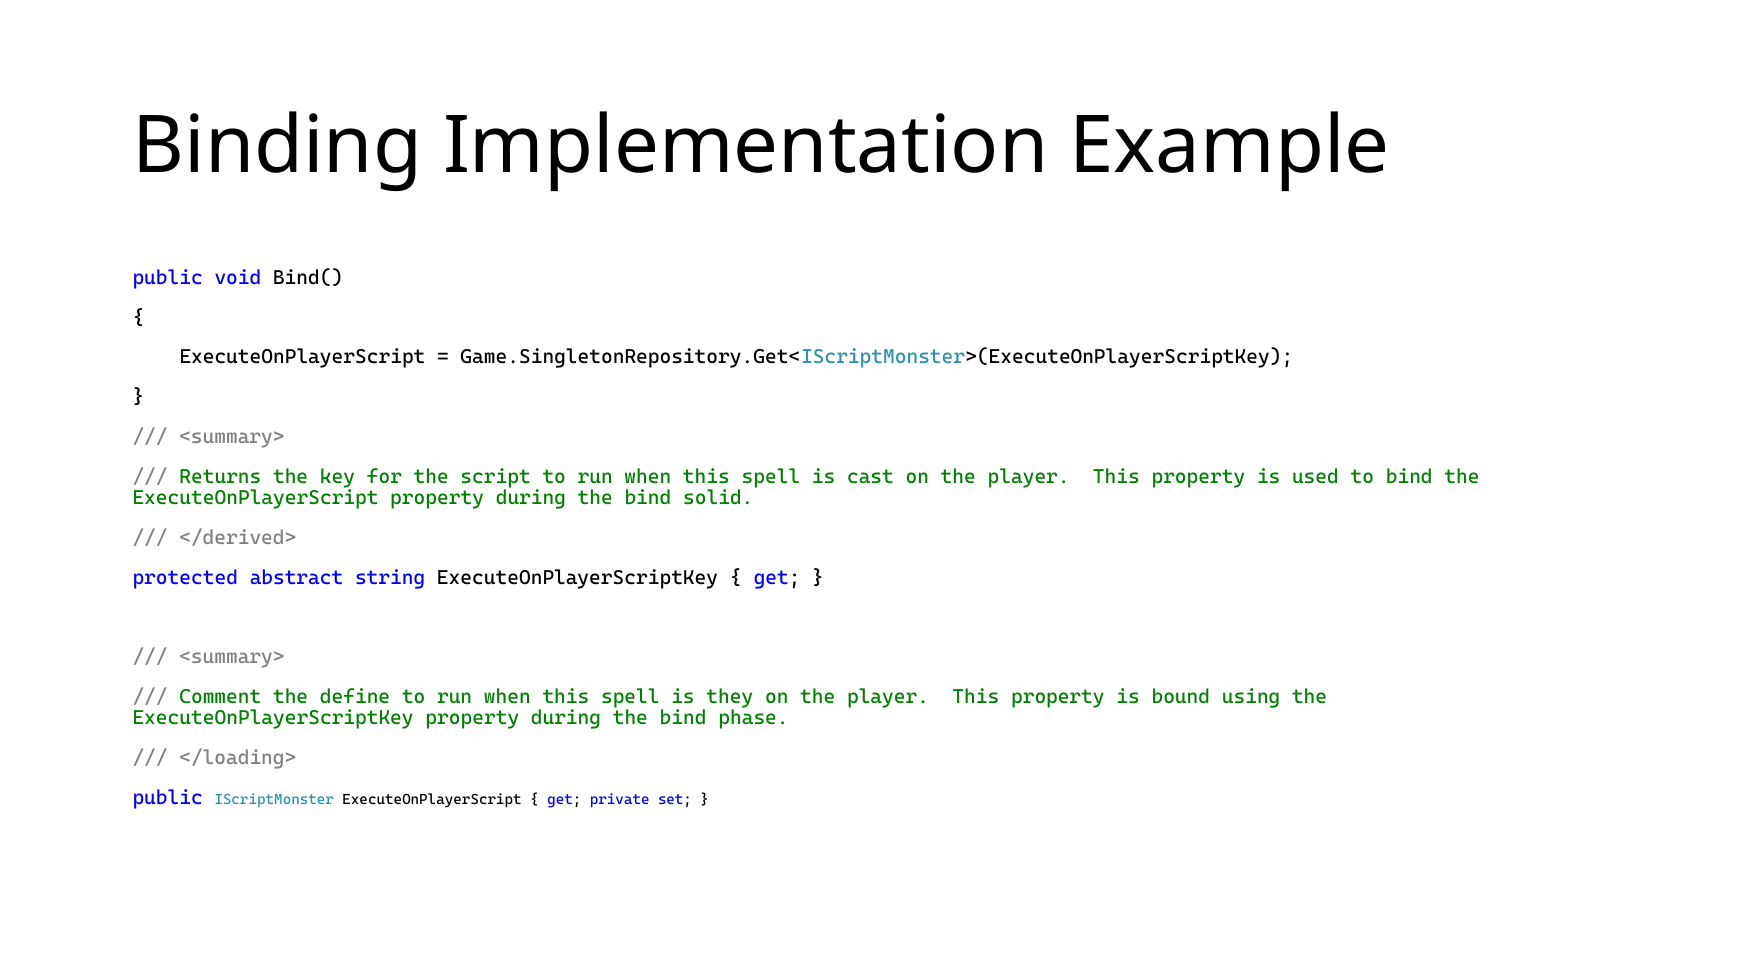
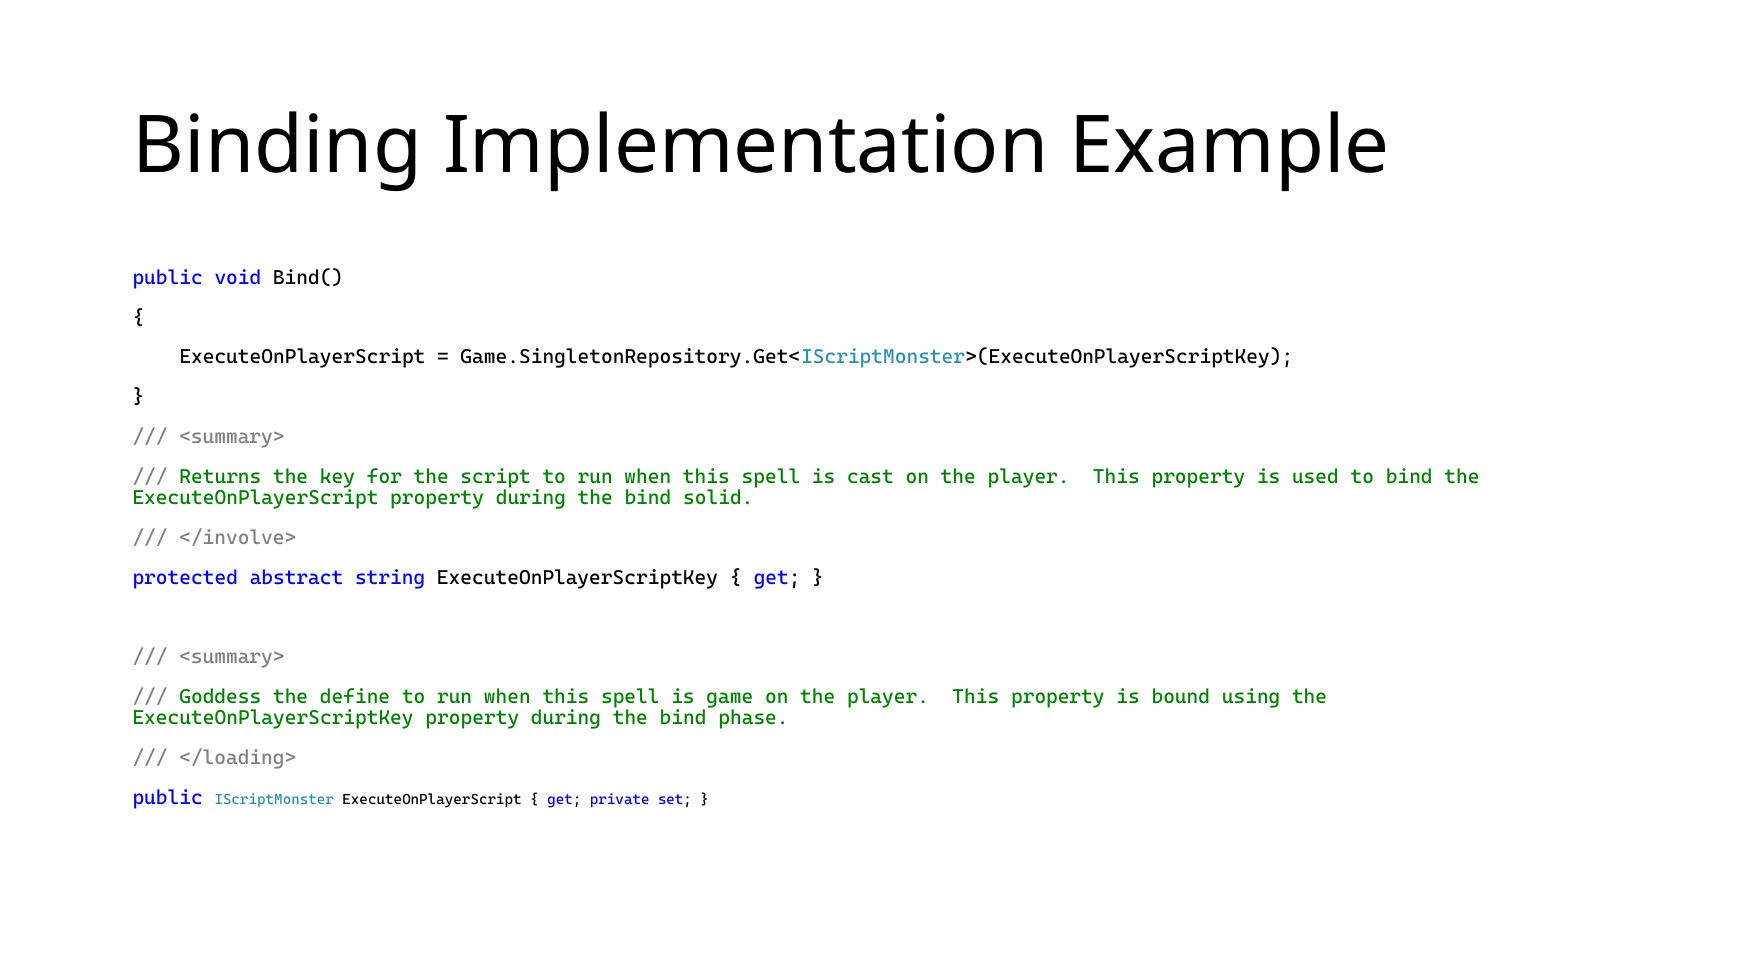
</derived>: </derived> -> </involve> (238, 538)
Comment: Comment -> Goddess (220, 697)
they: they -> game (730, 697)
